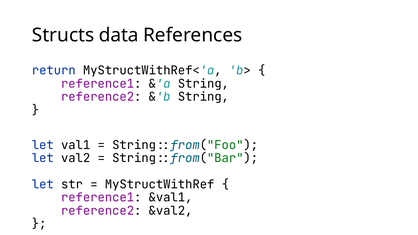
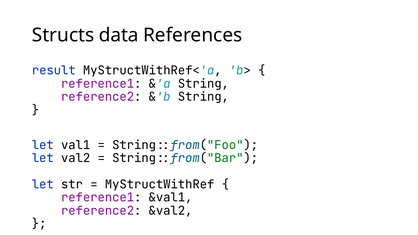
return: return -> result (54, 71)
